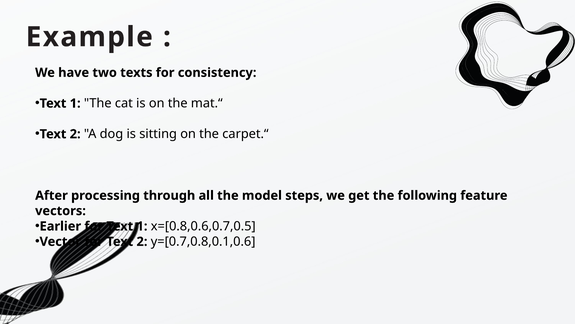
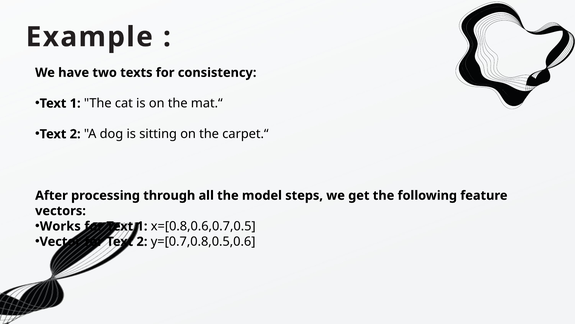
Earlier: Earlier -> Works (60, 226)
y=[0.7,0.8,0.1,0.6: y=[0.7,0.8,0.1,0.6 -> y=[0.7,0.8,0.5,0.6 (203, 241)
